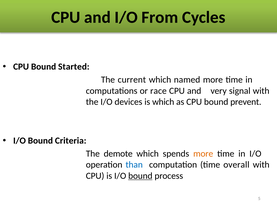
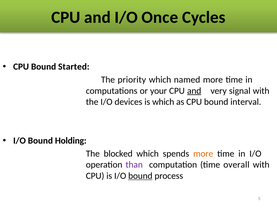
From: From -> Once (160, 17)
current: current -> priority (132, 80)
race: race -> your (159, 91)
and underline: none -> present (194, 91)
prevent: prevent -> interval (246, 102)
Criteria: Criteria -> Holding (71, 141)
demote: demote -> blocked (118, 153)
than colour: blue -> purple (134, 165)
